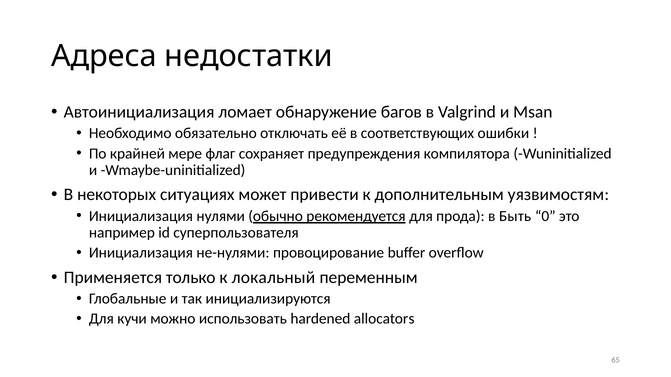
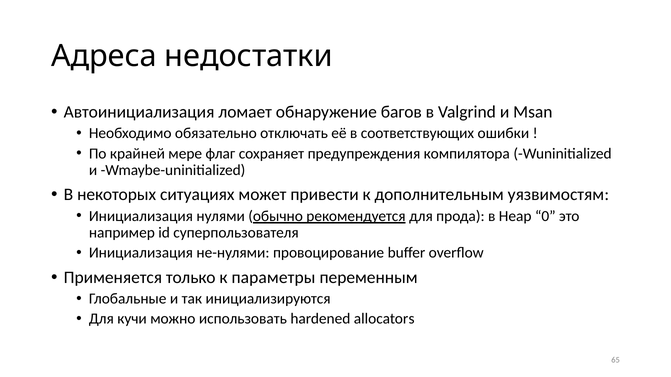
Быть: Быть -> Heap (515, 216)
локальный: локальный -> параметры (274, 278)
